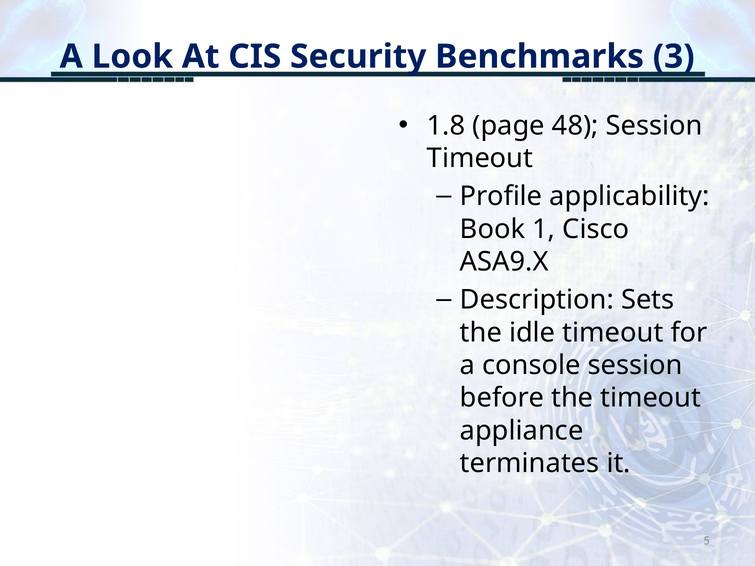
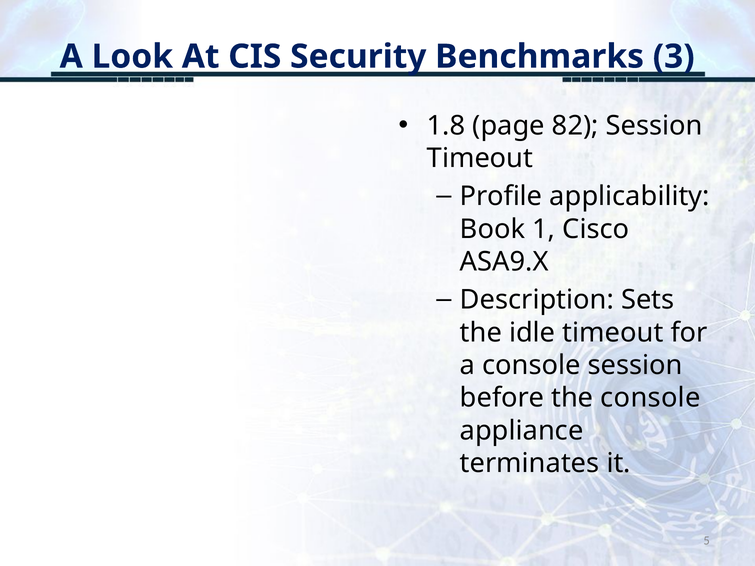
48: 48 -> 82 (575, 126)
the timeout: timeout -> console (650, 398)
